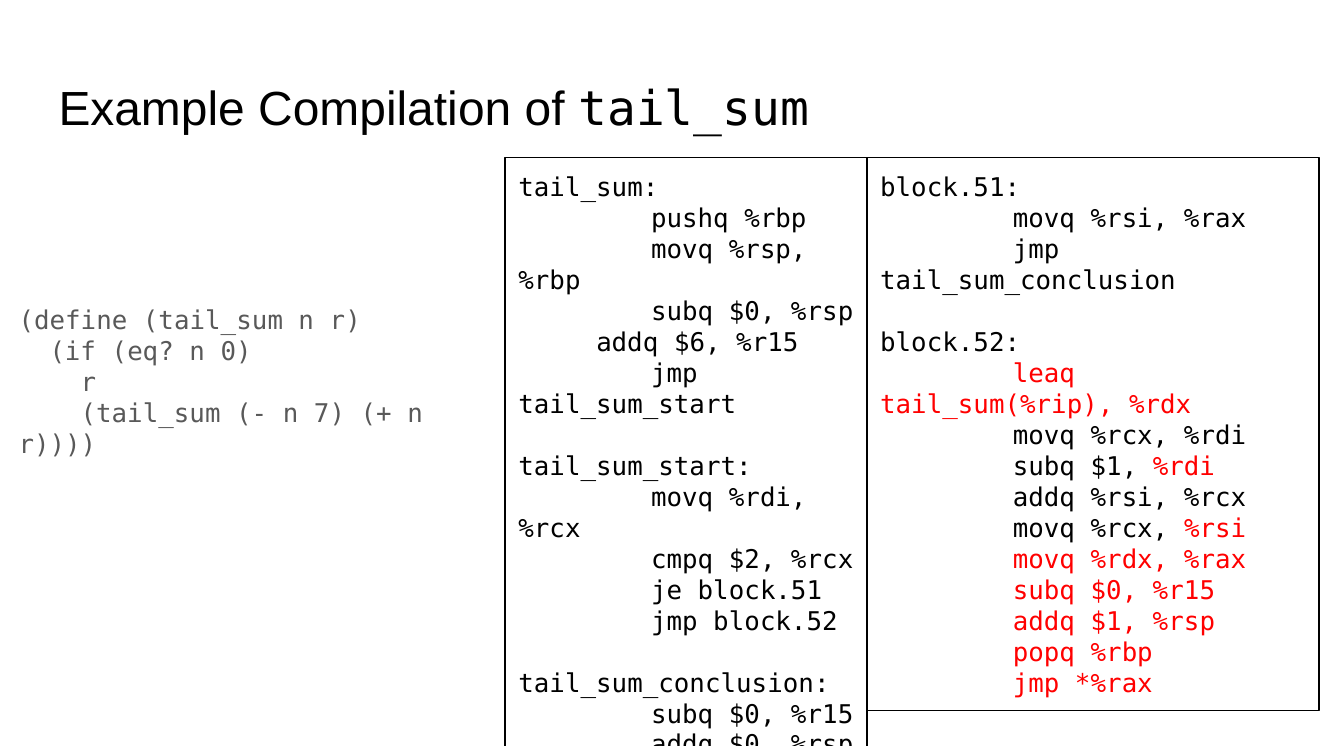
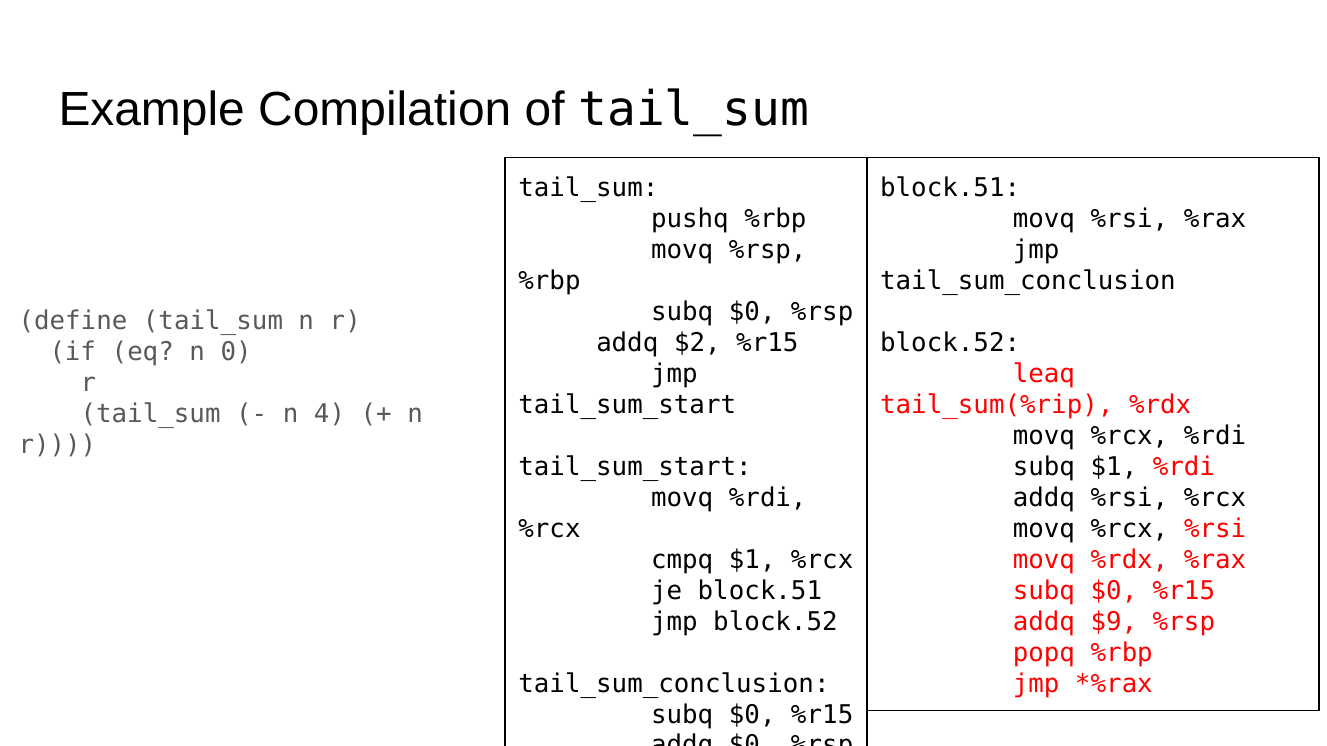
$6: $6 -> $2 (697, 343)
7: 7 -> 4 (329, 414)
cmpq $2: $2 -> $1 (752, 560)
addq $1: $1 -> $9 (1114, 622)
